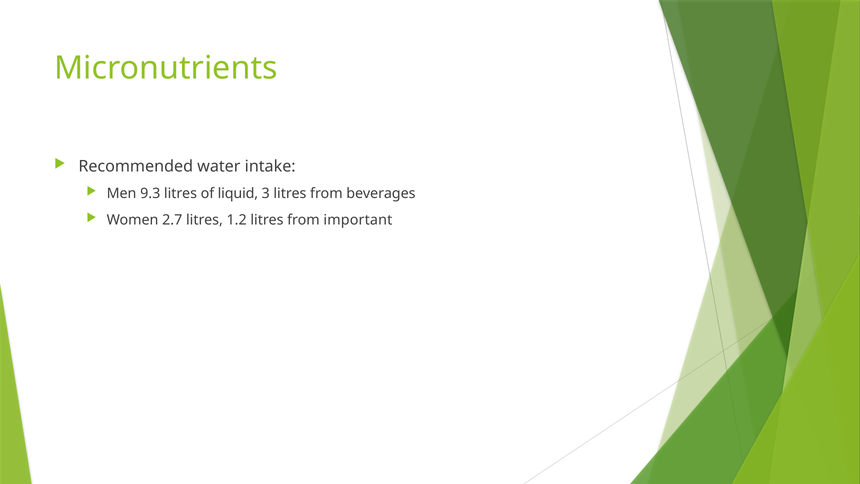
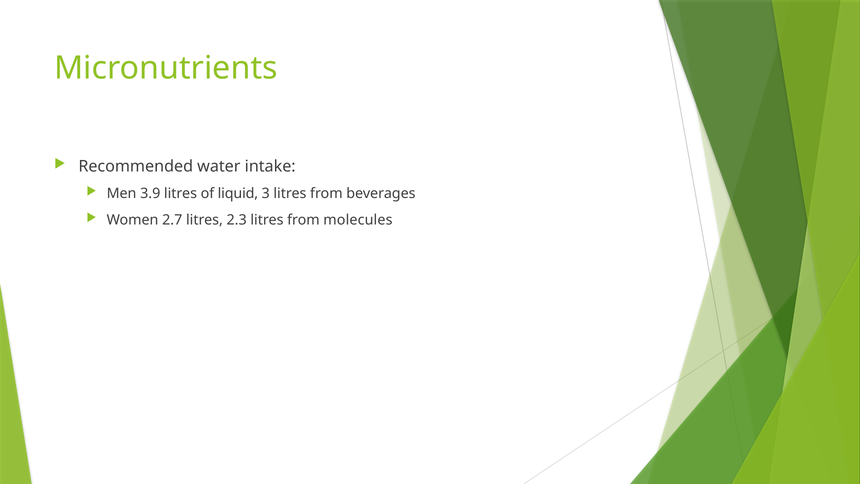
9.3: 9.3 -> 3.9 (150, 194)
1.2: 1.2 -> 2.3 (237, 220)
important: important -> molecules (358, 220)
